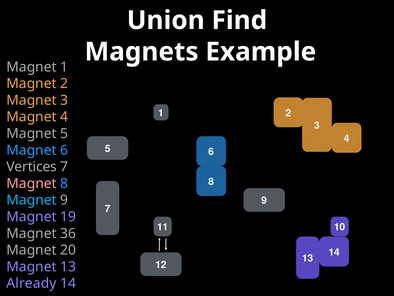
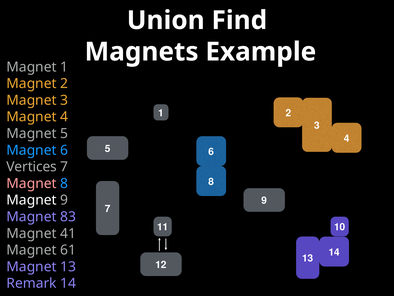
Magnet colour: light blue -> white (32, 200)
19: 19 -> 83 (68, 216)
36: 36 -> 41 (68, 233)
20: 20 -> 61 (68, 250)
Already: Already -> Remark (32, 283)
